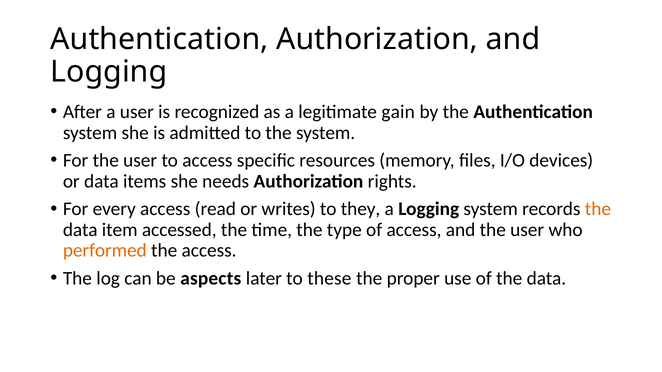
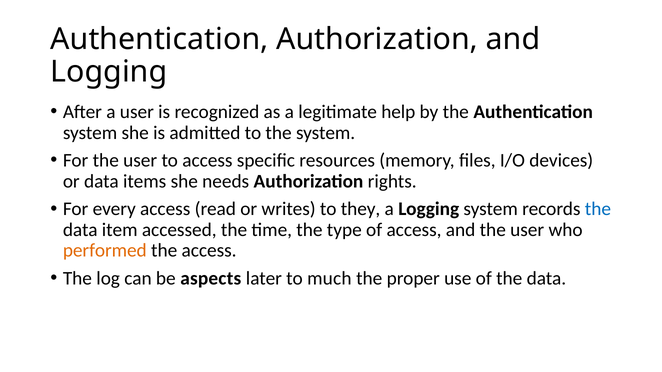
gain: gain -> help (398, 112)
the colour: orange -> blue (598, 209)
these: these -> much (329, 279)
